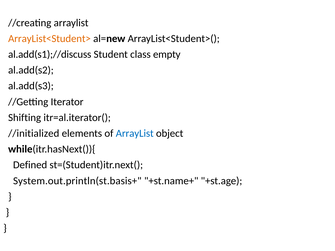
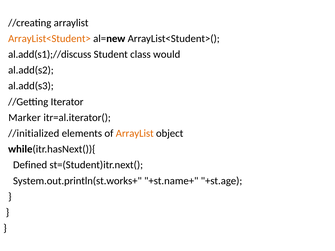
empty: empty -> would (167, 54)
Shifting: Shifting -> Marker (25, 118)
ArrayList colour: blue -> orange (135, 133)
System.out.println(st.basis+: System.out.println(st.basis+ -> System.out.println(st.works+ (77, 181)
